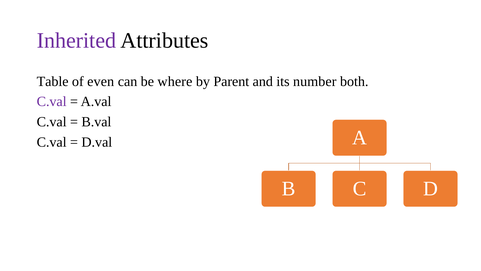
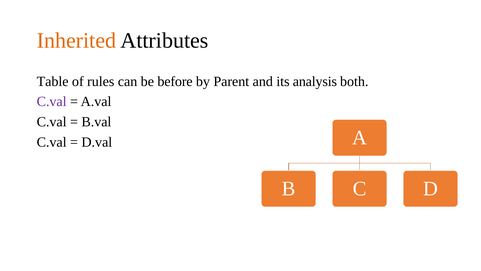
Inherited colour: purple -> orange (76, 40)
even: even -> rules (101, 81)
where: where -> before (175, 81)
number: number -> analysis (315, 81)
